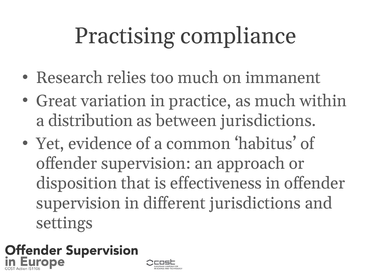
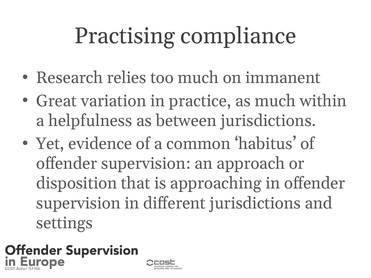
distribution: distribution -> helpfulness (90, 121)
effectiveness: effectiveness -> approaching (216, 183)
